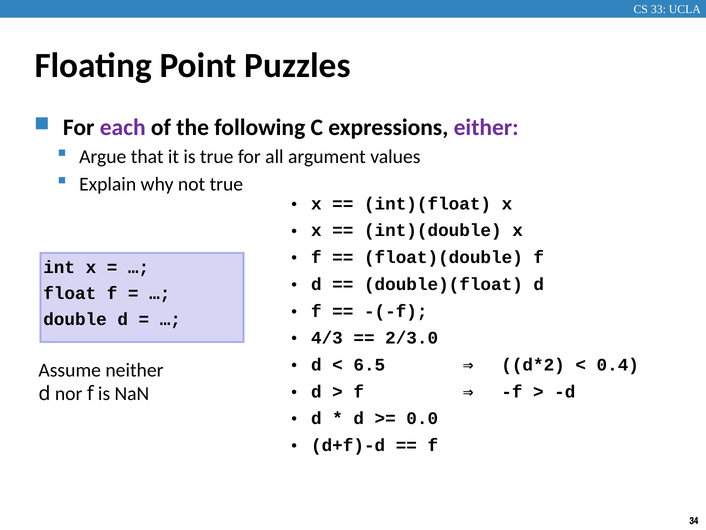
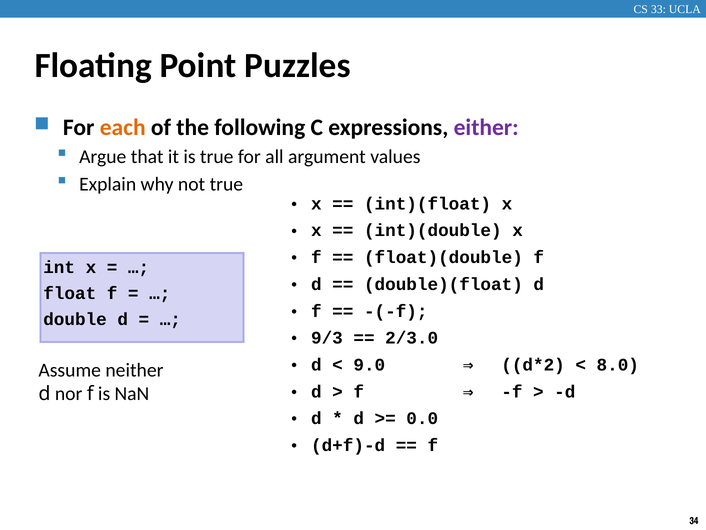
each colour: purple -> orange (123, 127)
4/3: 4/3 -> 9/3 (327, 338)
6.5: 6.5 -> 9.0 (369, 365)
0.4: 0.4 -> 8.0 (618, 365)
